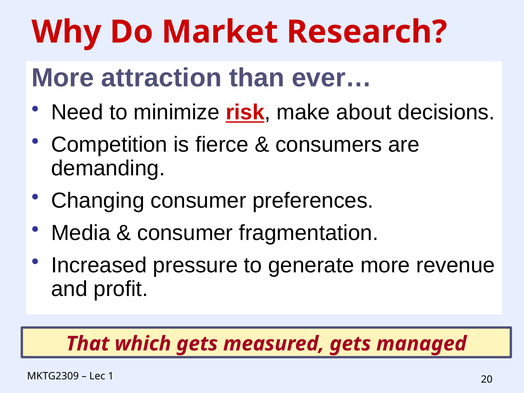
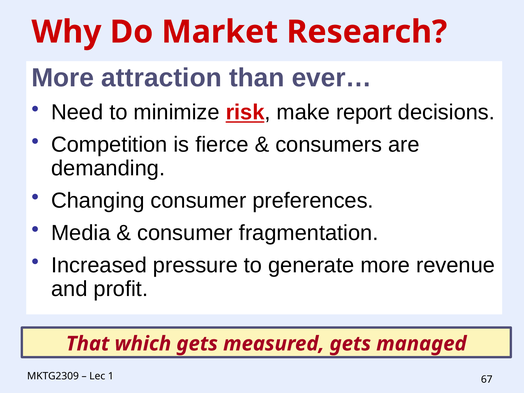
about: about -> report (364, 112)
20: 20 -> 67 (487, 380)
